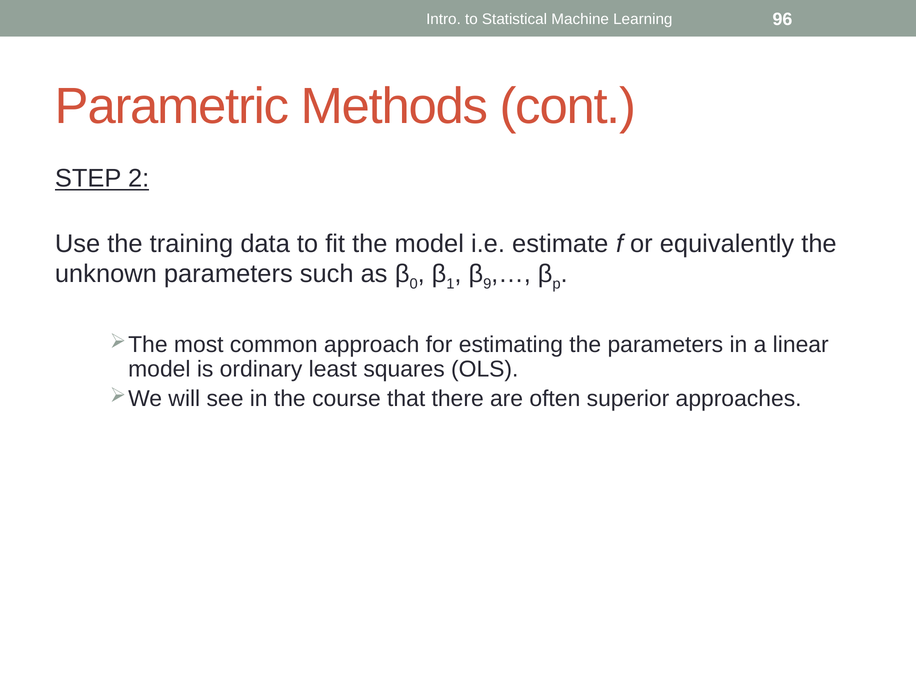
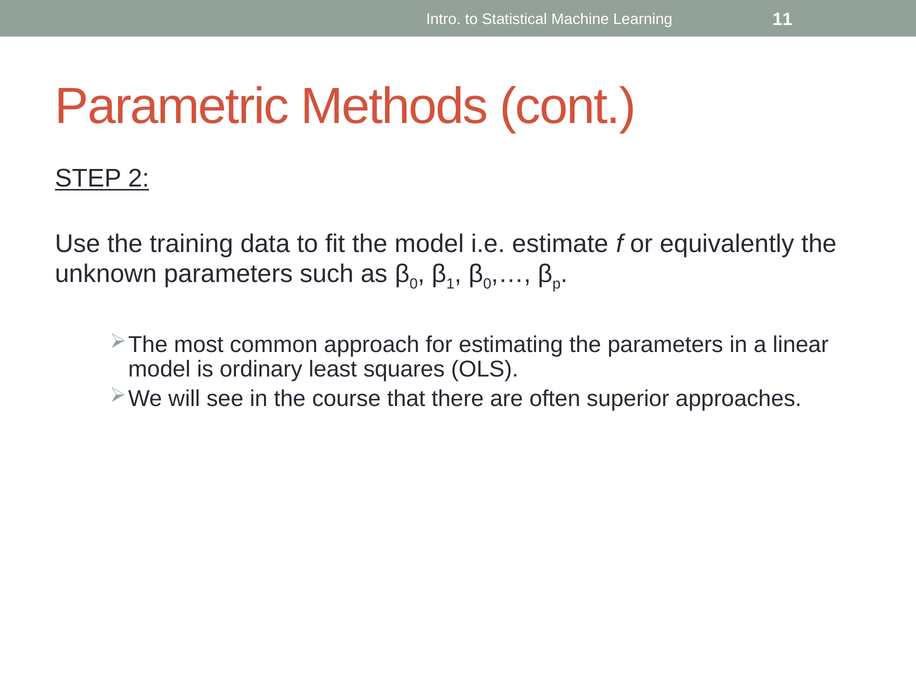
96: 96 -> 11 (782, 20)
9: 9 -> 0 (487, 284)
